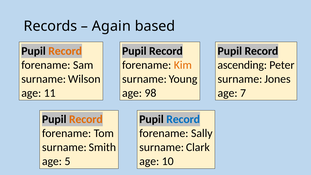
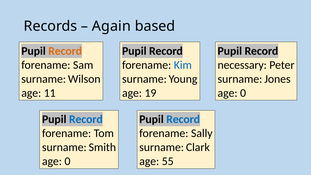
Kim colour: orange -> blue (183, 65)
ascending: ascending -> necessary (242, 65)
98: 98 -> 19 (150, 93)
7: 7 -> 0 (243, 93)
Record colour: orange -> blue (86, 119)
5: 5 -> 0 (67, 161)
10: 10 -> 55 (168, 161)
